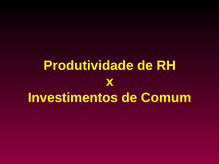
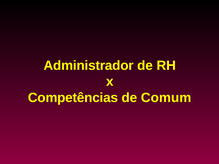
Produtividade: Produtividade -> Administrador (89, 66)
Investimentos: Investimentos -> Competências (73, 98)
